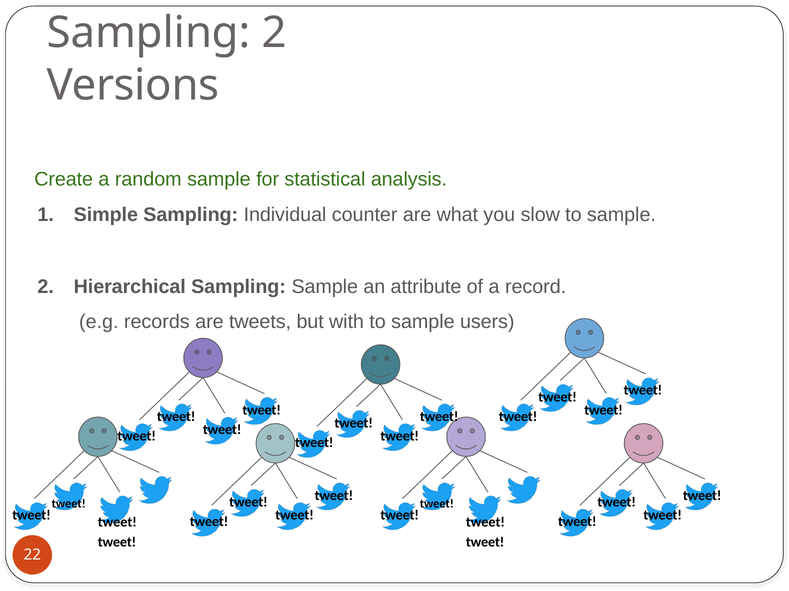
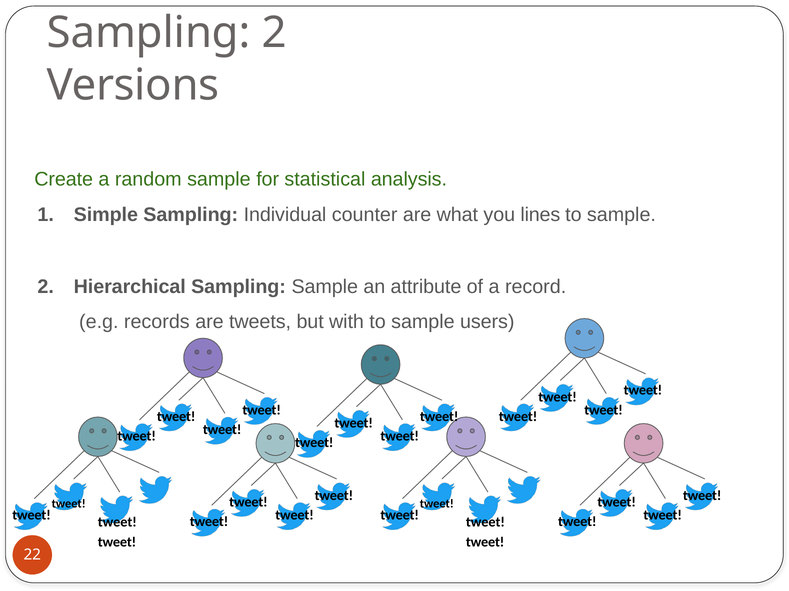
slow: slow -> lines (540, 215)
